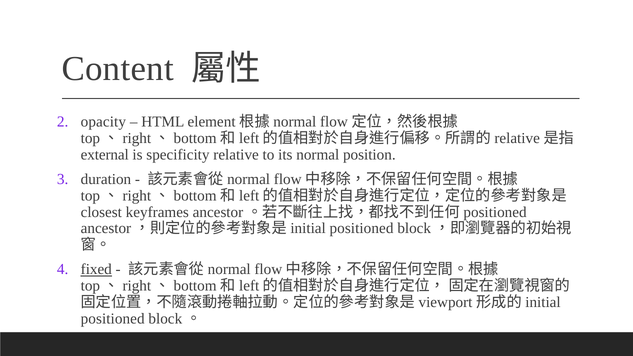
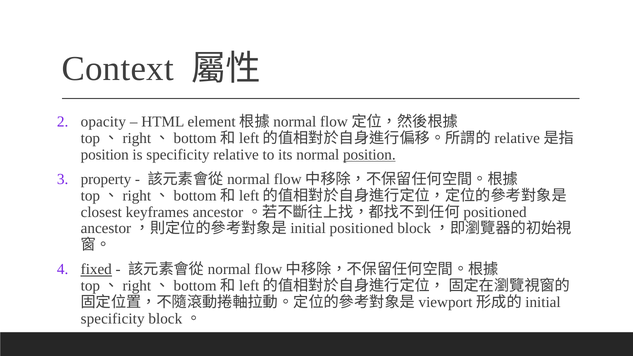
Content: Content -> Context (118, 69)
external: external -> position (105, 155)
position underline: none -> present (369, 155)
duration: duration -> property (106, 179)
positioned: positioned -> specificity (113, 319)
